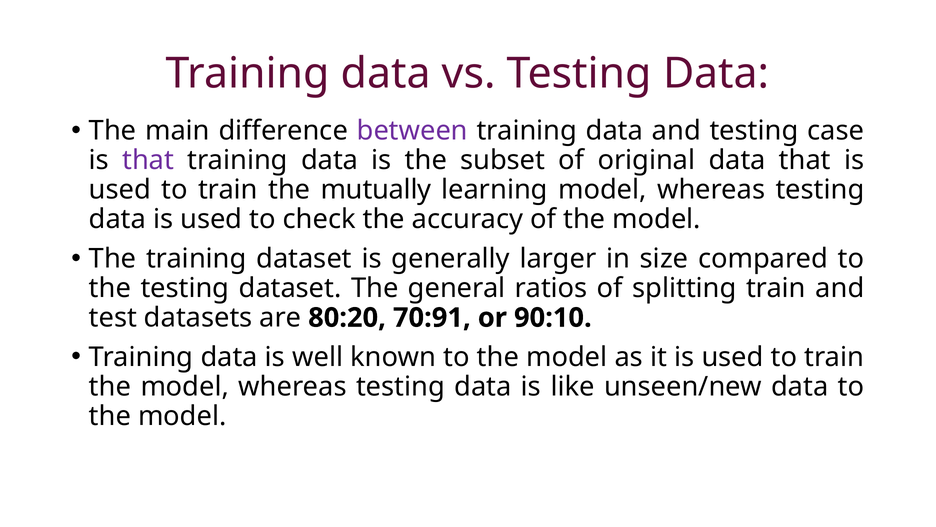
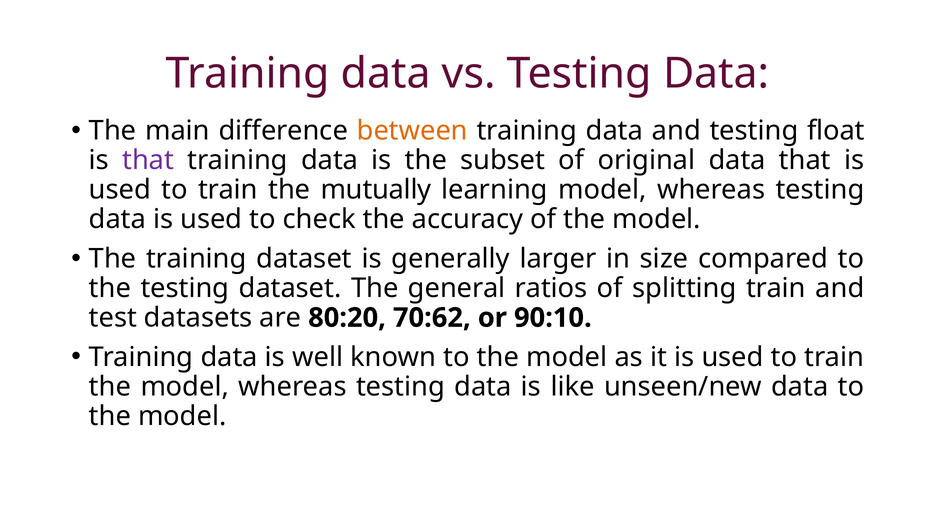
between colour: purple -> orange (412, 131)
case: case -> float (836, 131)
70:91: 70:91 -> 70:62 (432, 317)
